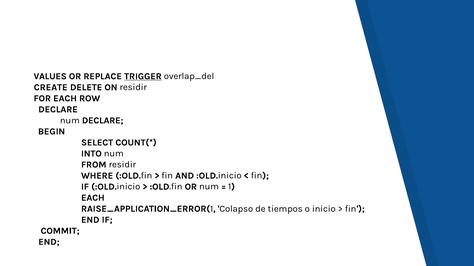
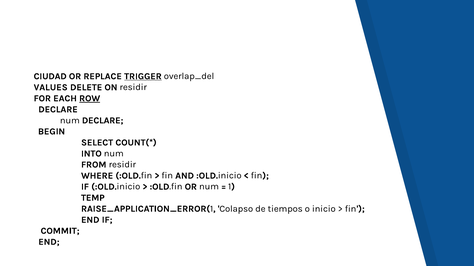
VALUES: VALUES -> CIUDAD (50, 76)
CREATE: CREATE -> VALUES (51, 87)
ROW underline: none -> present (90, 99)
EACH: EACH -> TEMP (93, 198)
